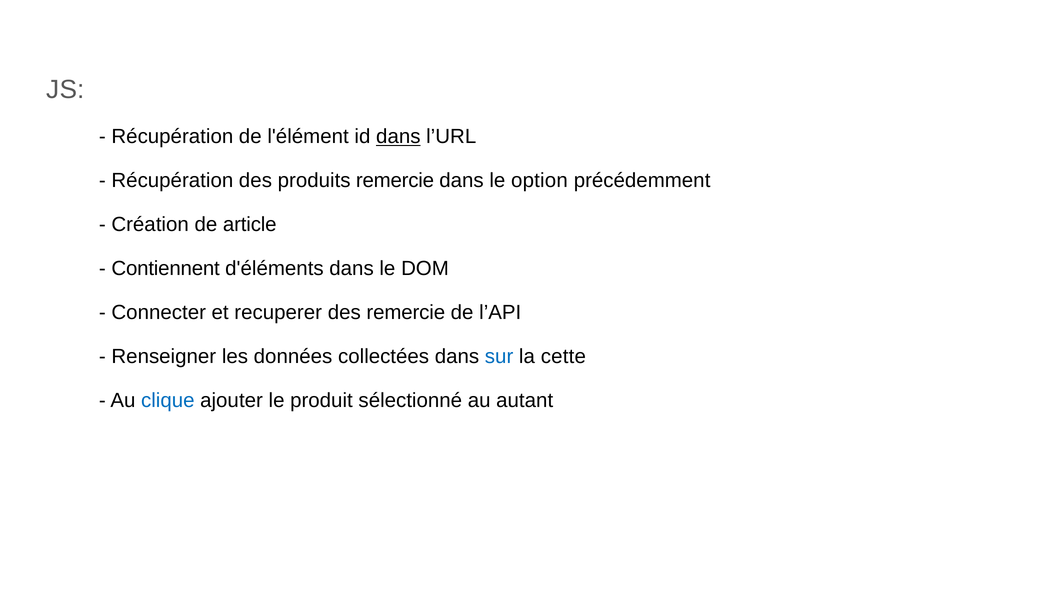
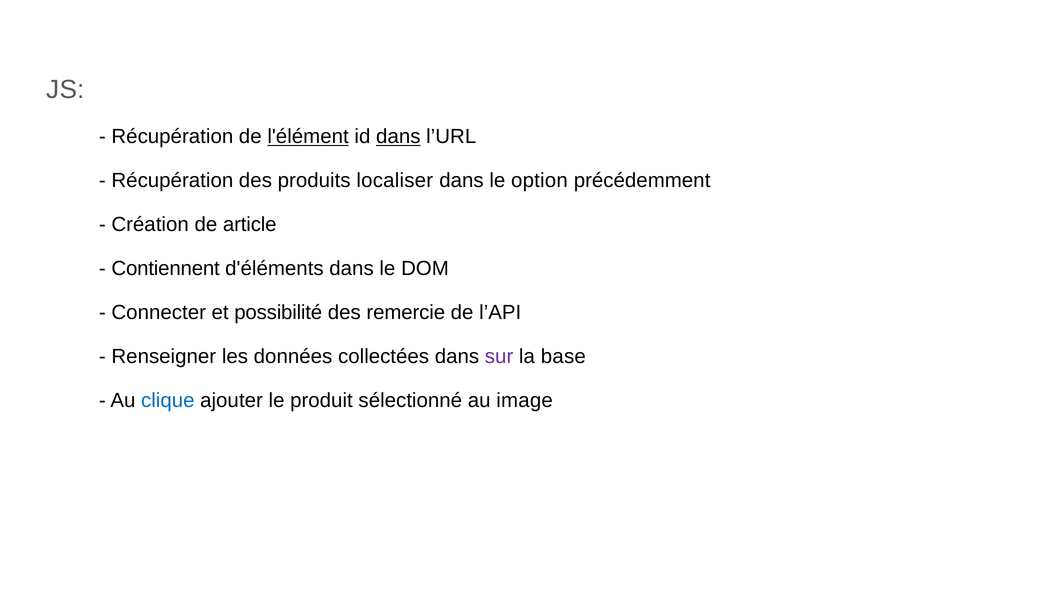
l'élément underline: none -> present (308, 137)
produits remercie: remercie -> localiser (395, 180)
recuperer: recuperer -> possibilité (278, 312)
sur colour: blue -> purple (499, 356)
cette: cette -> base (563, 356)
autant: autant -> image (525, 400)
